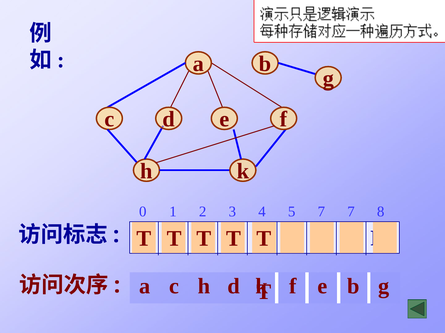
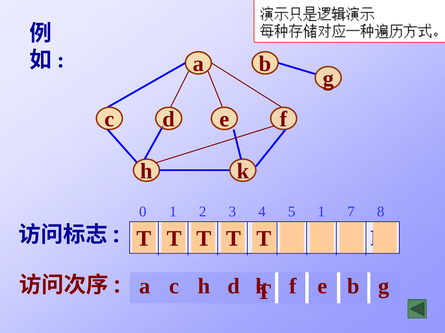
5 7: 7 -> 1 (321, 212)
